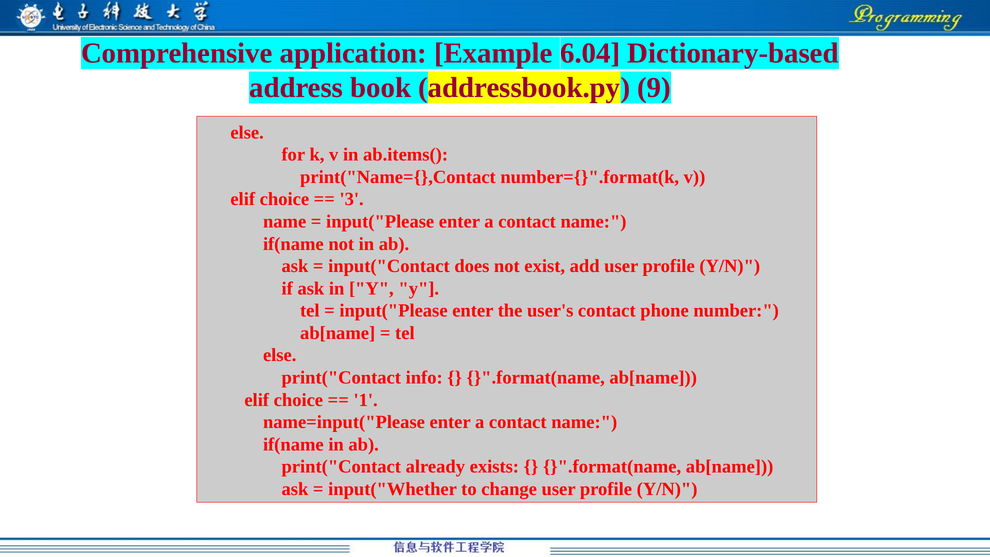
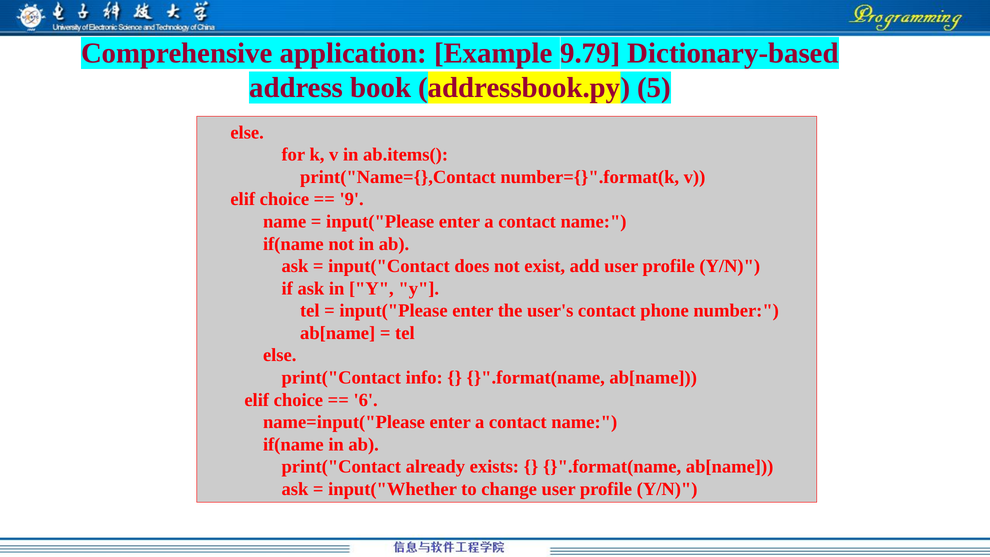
6.04: 6.04 -> 9.79 (590, 53)
9: 9 -> 5 (654, 88)
3: 3 -> 9 (352, 199)
1: 1 -> 6 (366, 400)
